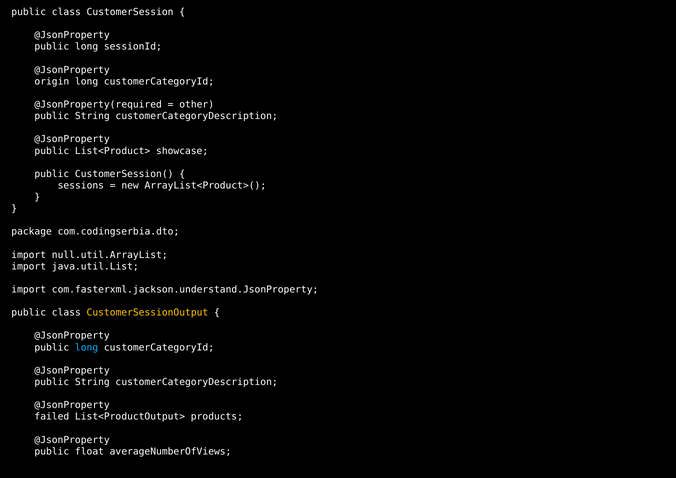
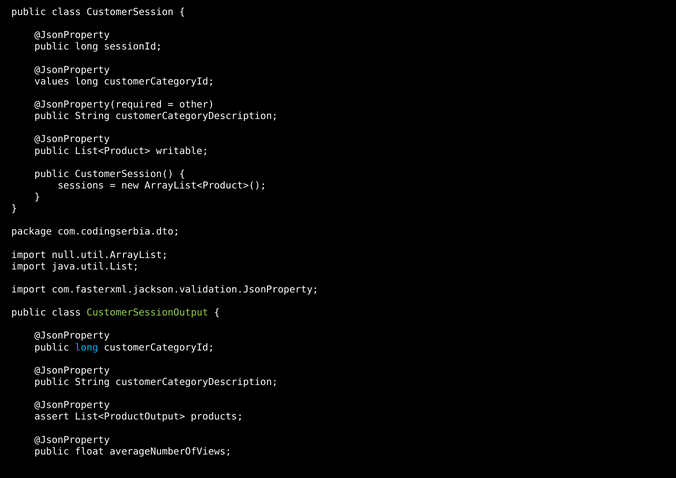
origin: origin -> values (52, 81)
showcase: showcase -> writable (182, 151)
com.fasterxml.jackson.understand.JsonProperty: com.fasterxml.jackson.understand.JsonProperty -> com.fasterxml.jackson.validation.JsonProperty (185, 290)
CustomerSessionOutput colour: yellow -> light green (147, 313)
failed: failed -> assert (52, 417)
